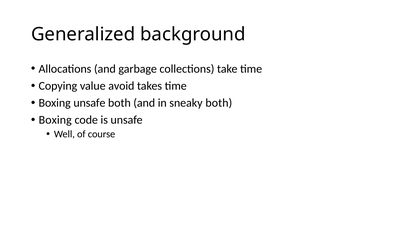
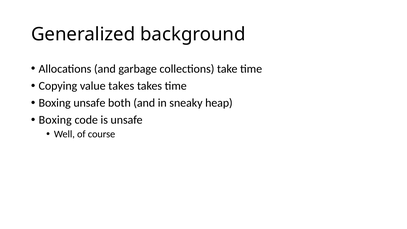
value avoid: avoid -> takes (121, 86)
sneaky both: both -> heap (219, 103)
